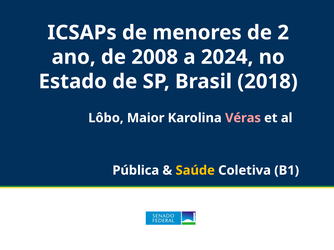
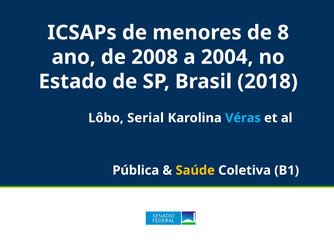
2: 2 -> 8 (283, 33)
2024: 2024 -> 2004 (227, 57)
Maior: Maior -> Serial (146, 118)
Véras colour: pink -> light blue (243, 118)
